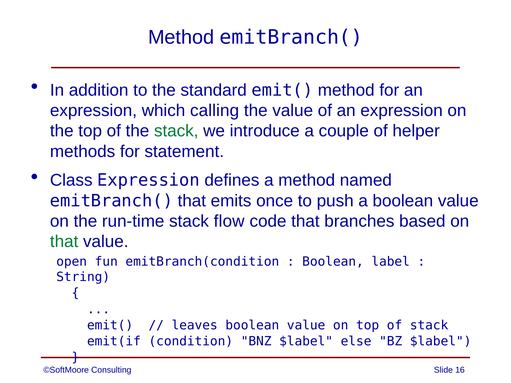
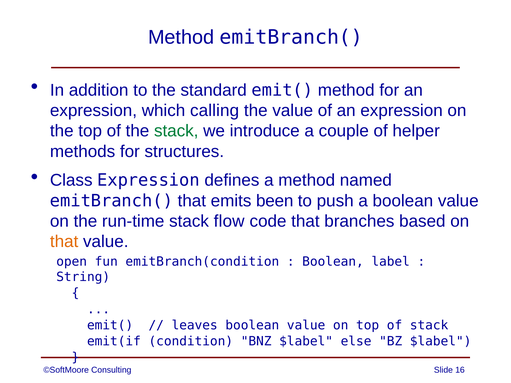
statement: statement -> structures (184, 152)
once: once -> been (275, 201)
that colour: green -> orange (64, 242)
